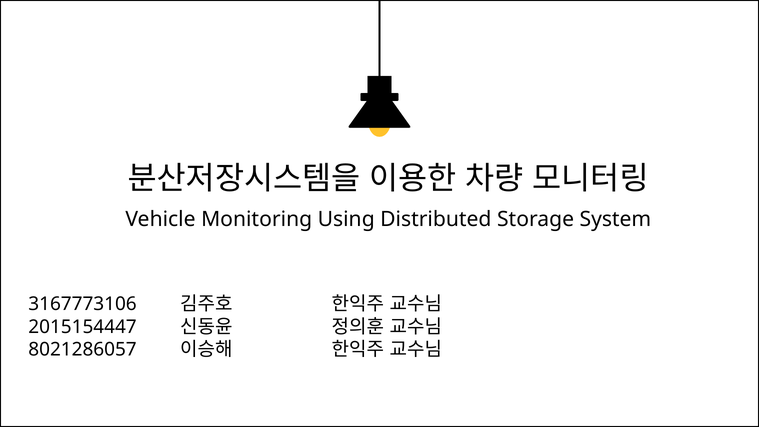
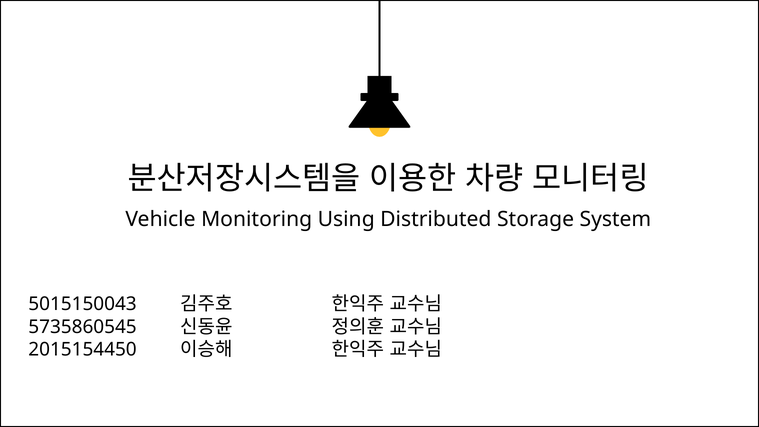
3167773106: 3167773106 -> 5015150043 (83, 304)
2015154447: 2015154447 -> 5735860545 (83, 327)
8021286057: 8021286057 -> 2015154450 (83, 350)
